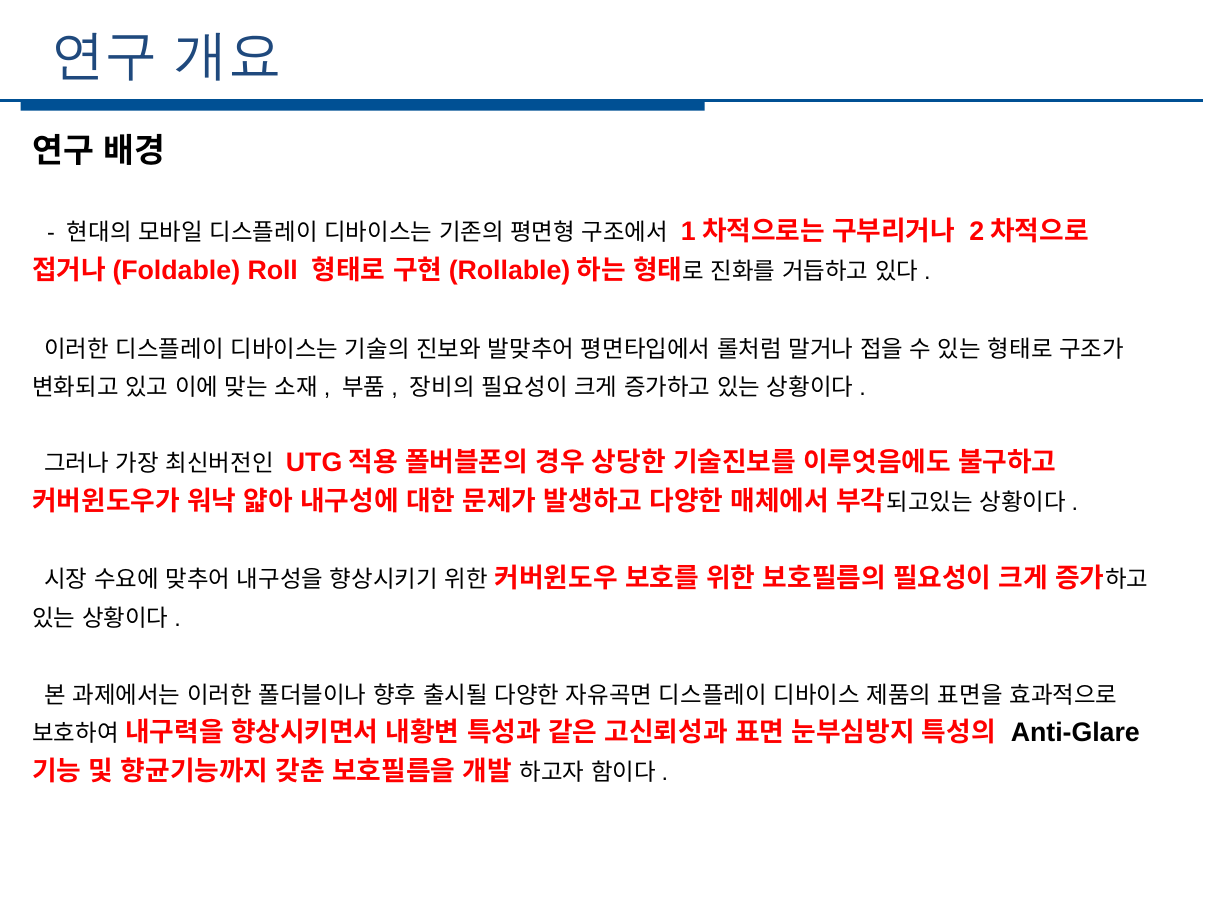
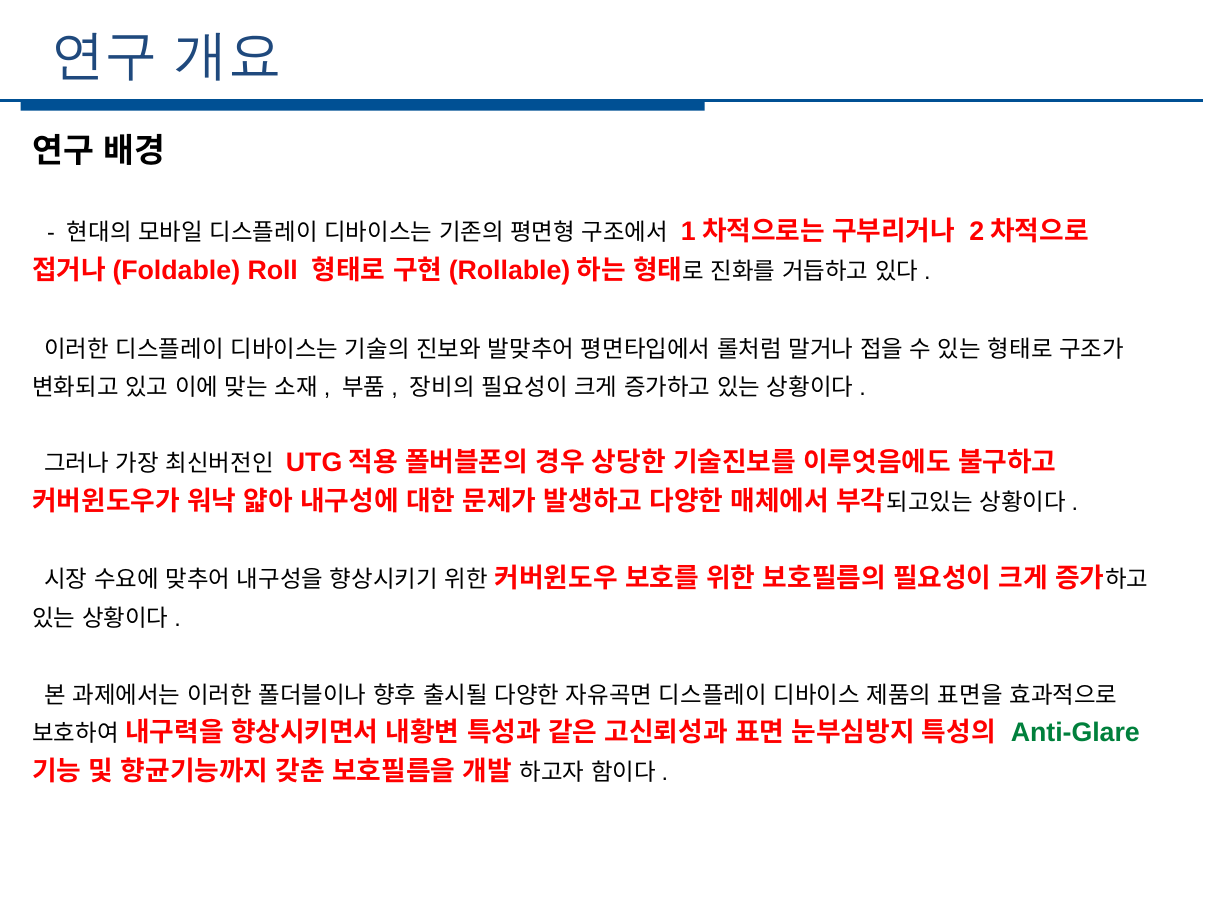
Anti-Glare colour: black -> green (1075, 732)
